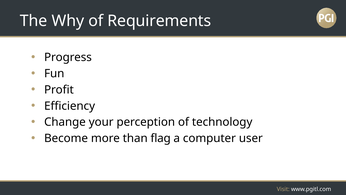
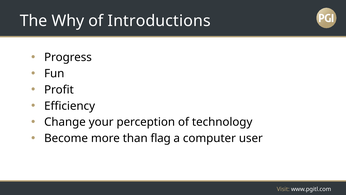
Requirements: Requirements -> Introductions (159, 21)
